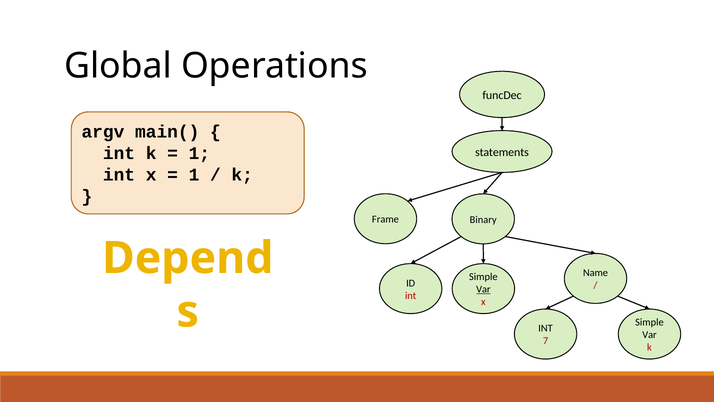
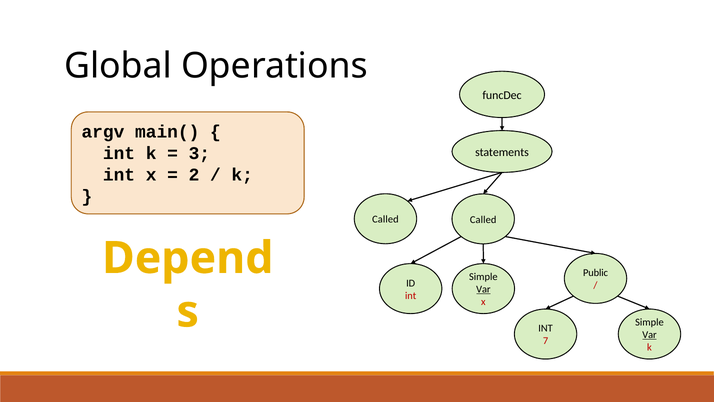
1: 1 -> 3 (199, 153)
1: 1 -> 2 (194, 175)
Frame: Frame -> Called (385, 219)
Binary: Binary -> Called (483, 219)
Name: Name -> Public (596, 273)
Var underline: none -> present (650, 334)
